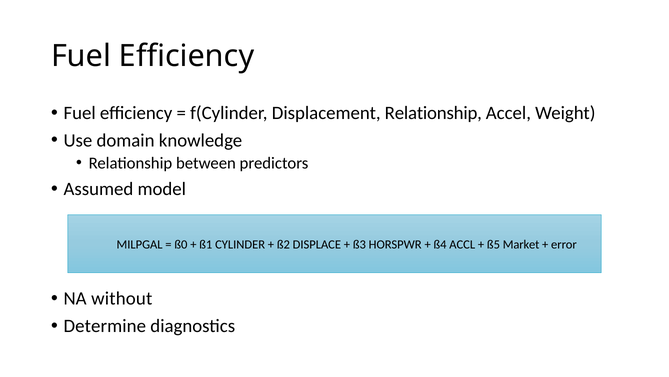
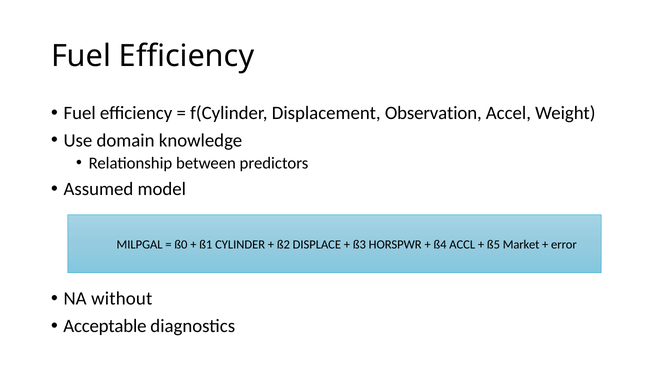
Displacement Relationship: Relationship -> Observation (433, 113)
Determine: Determine -> Acceptable (105, 325)
